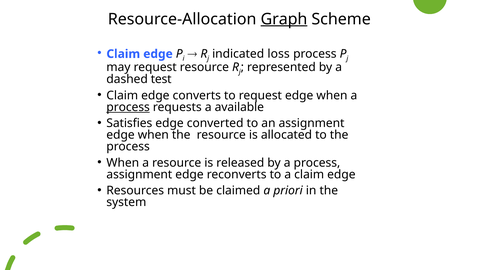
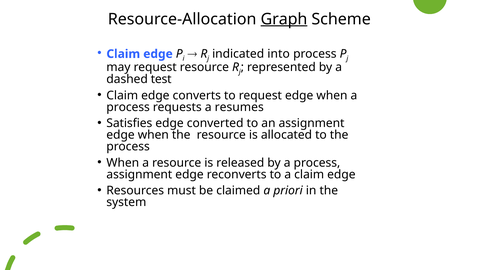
loss: loss -> into (279, 54)
process underline: present -> none (128, 107)
available: available -> resumes (239, 107)
